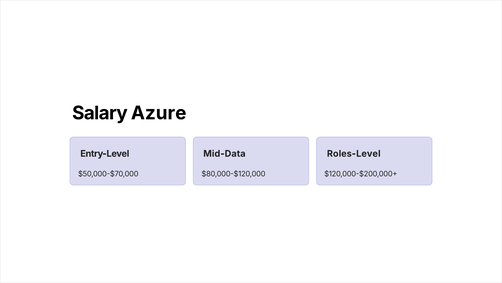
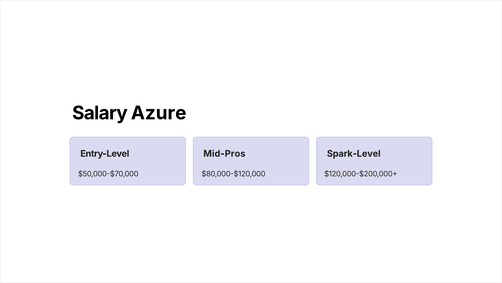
Mid-Data: Mid-Data -> Mid-Pros (224, 153)
Roles-Level: Roles-Level -> Spark-Level (354, 153)
